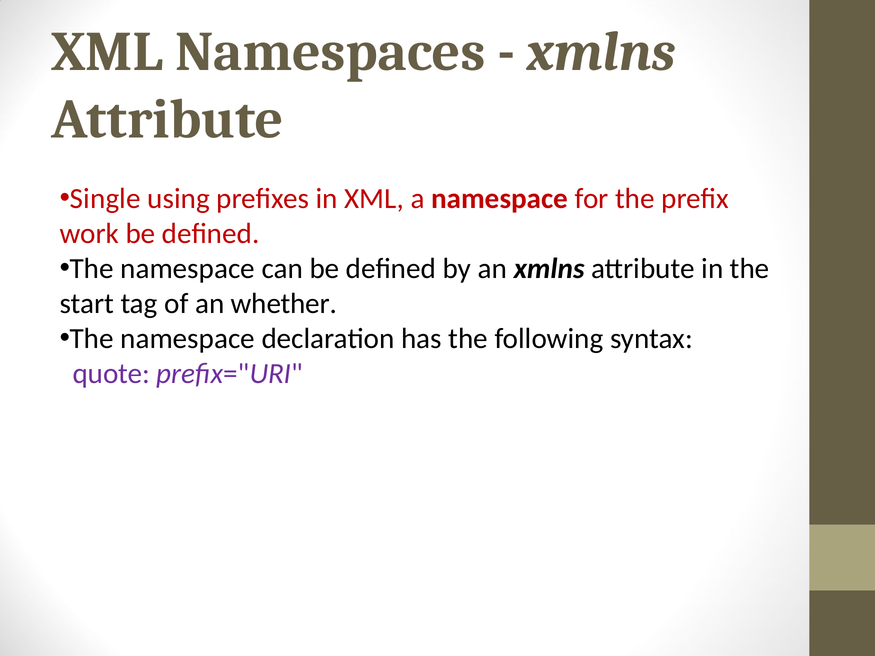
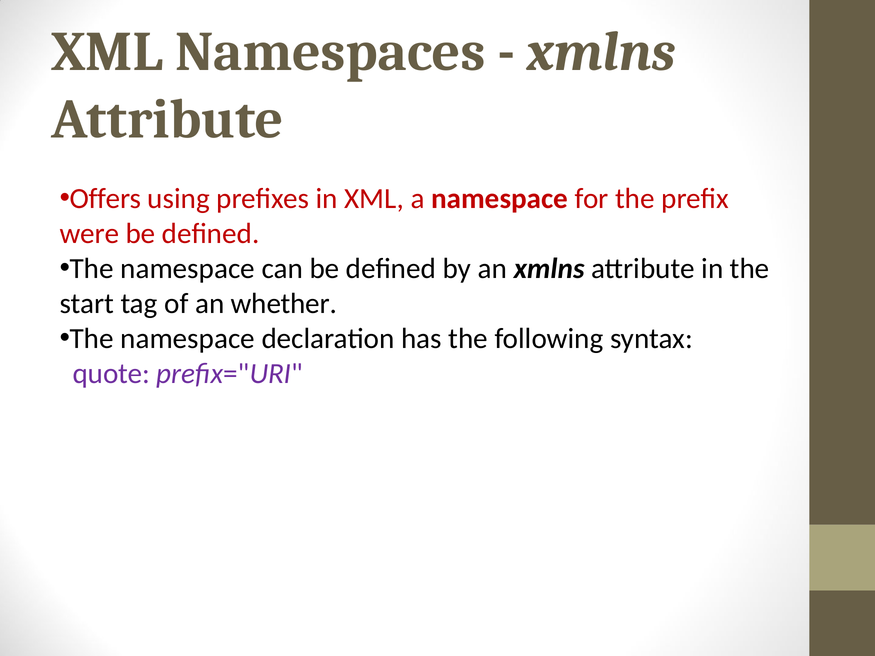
Single: Single -> Offers (105, 199)
work: work -> were (89, 234)
